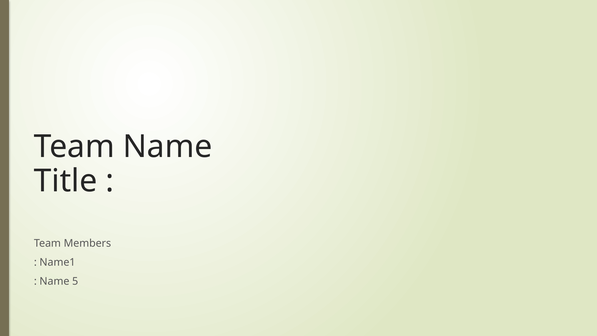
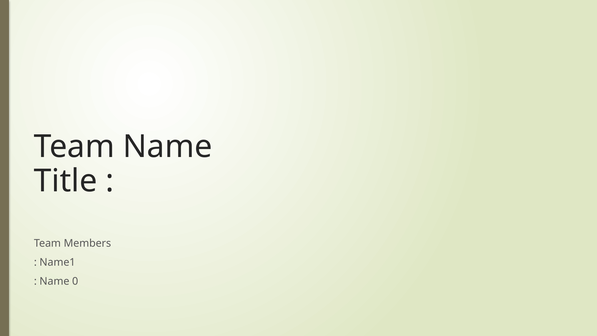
5: 5 -> 0 (75, 281)
